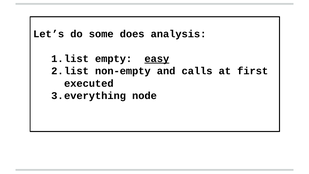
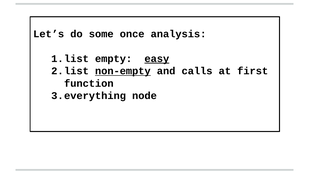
does: does -> once (132, 34)
non-empty underline: none -> present (123, 71)
executed: executed -> function (89, 83)
